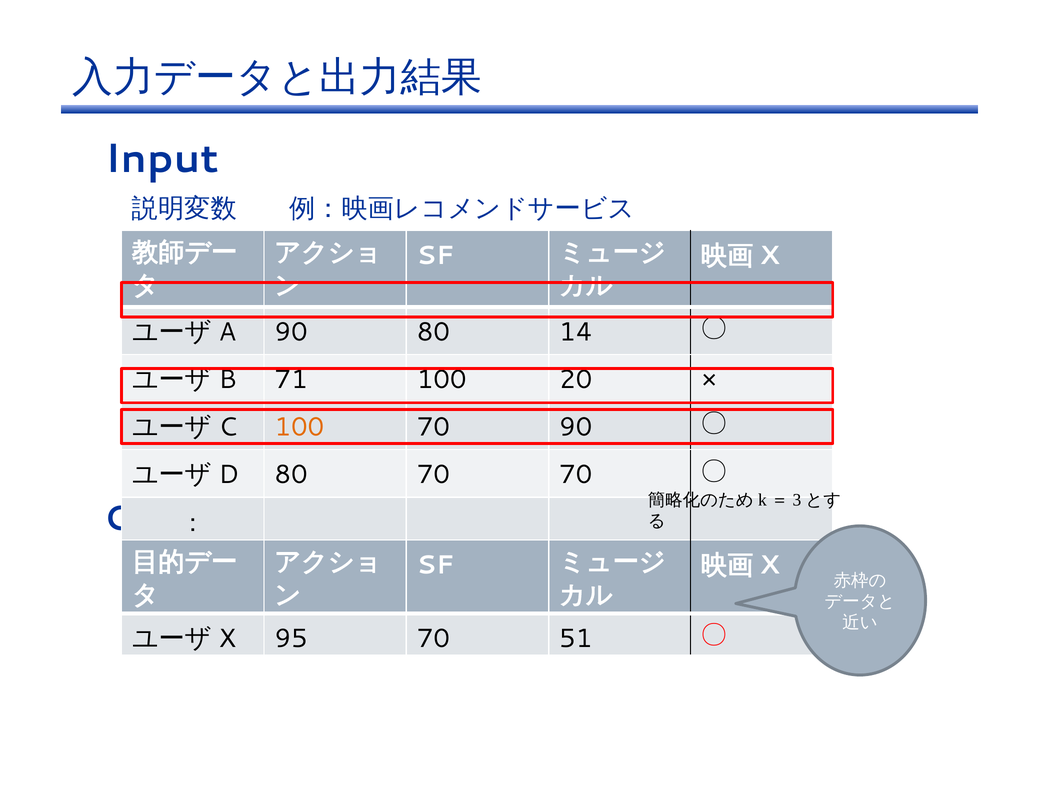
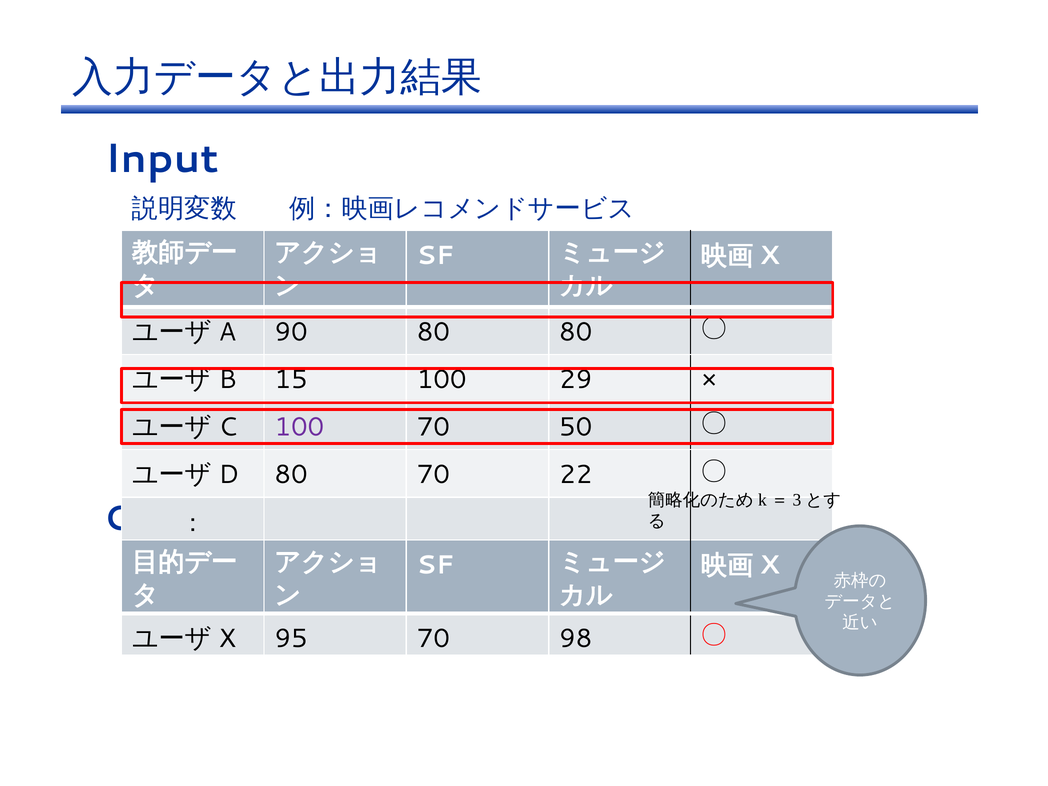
80 14: 14 -> 80 (576, 332)
71: 71 -> 15 (291, 380)
20: 20 -> 29 (576, 380)
100 colour: orange -> purple (299, 427)
70 90: 90 -> 50 (576, 427)
70 70: 70 -> 22 (576, 475)
51: 51 -> 98 (576, 639)
